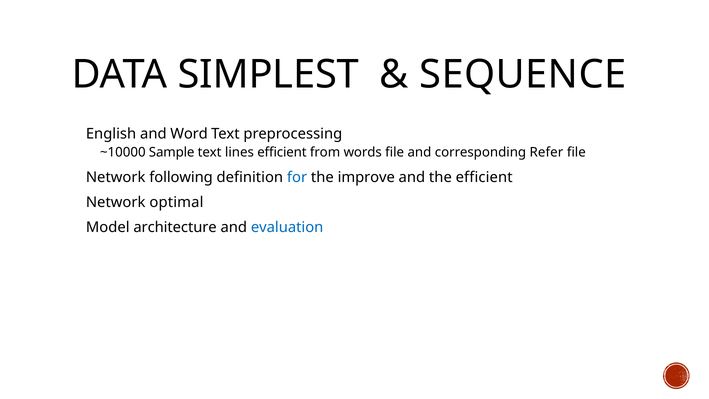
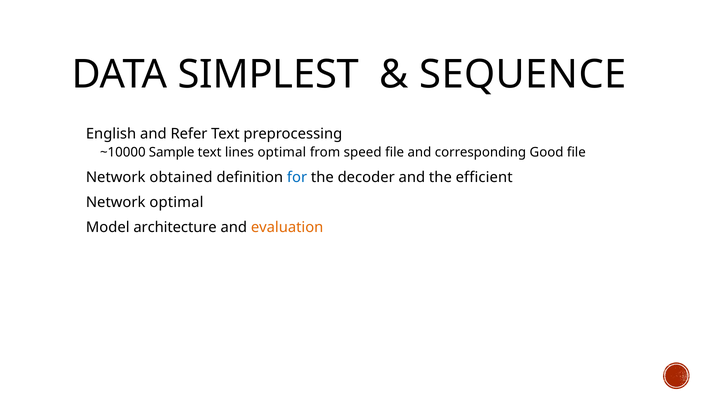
Word: Word -> Refer (189, 134)
lines efficient: efficient -> optimal (282, 152)
words: words -> speed (363, 152)
Refer: Refer -> Good (547, 152)
following: following -> obtained (181, 178)
improve: improve -> decoder (366, 178)
evaluation colour: blue -> orange (287, 227)
